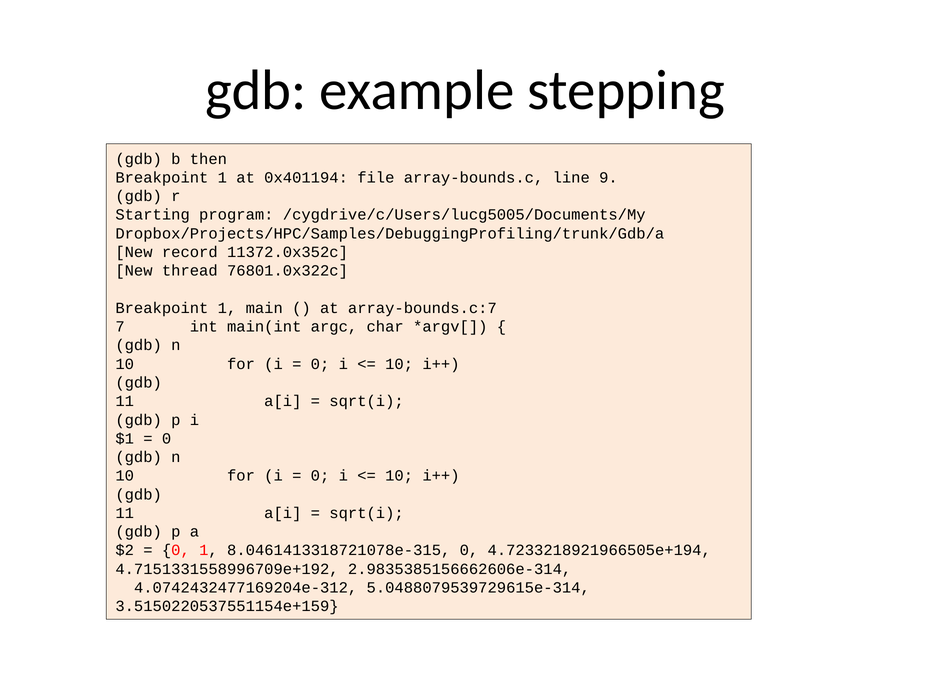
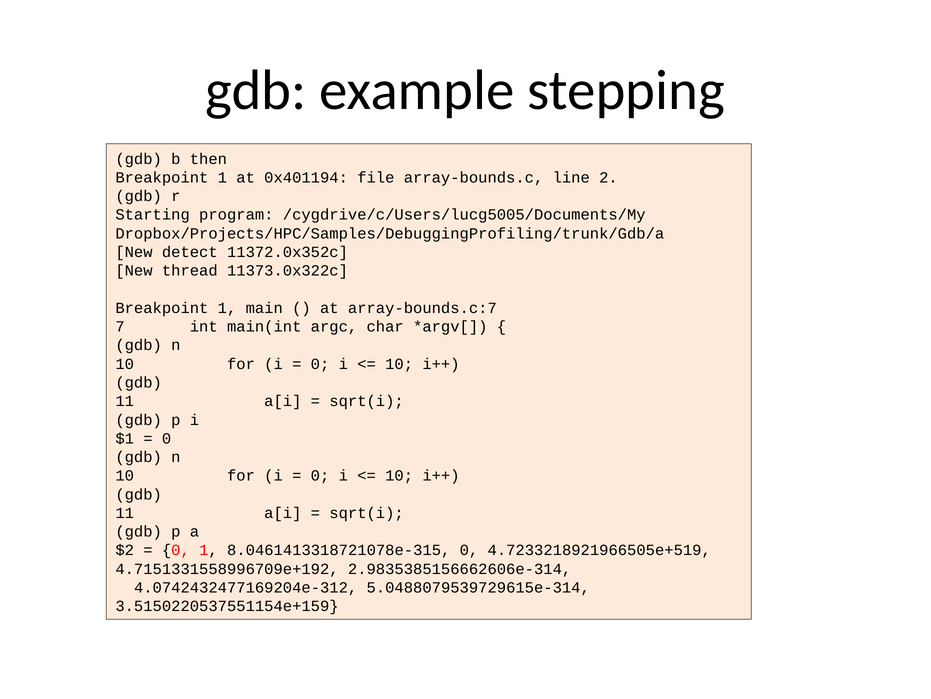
9: 9 -> 2 (608, 177)
record: record -> detect (190, 252)
76801.0x322c: 76801.0x322c -> 11373.0x322c (287, 270)
4.7233218921966505e+194: 4.7233218921966505e+194 -> 4.7233218921966505e+519 (599, 550)
